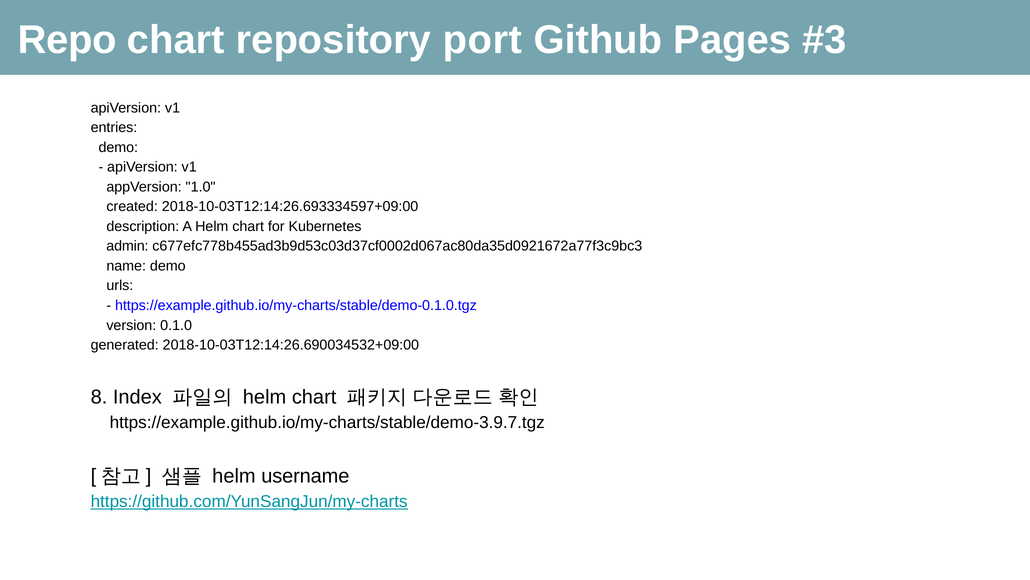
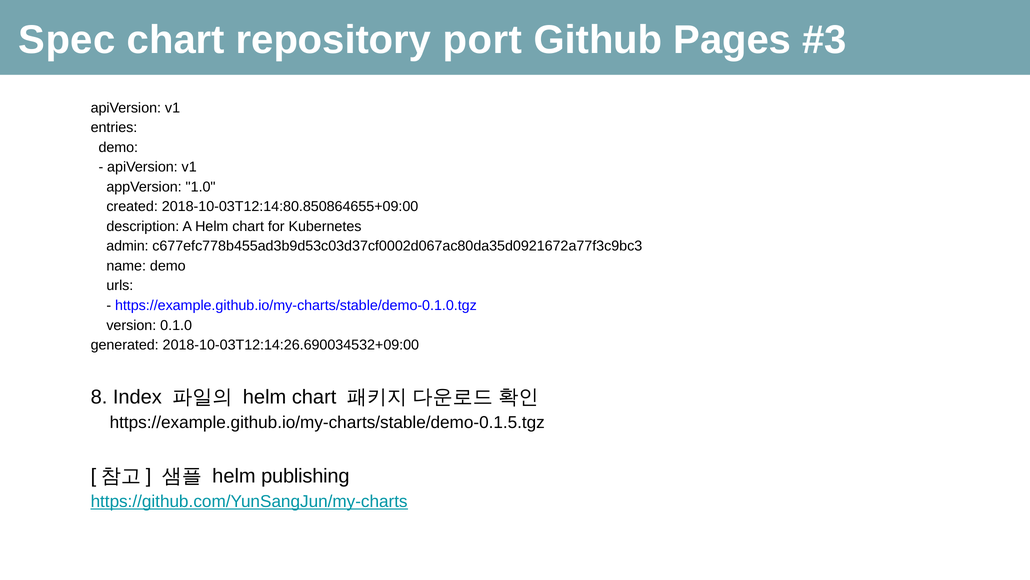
Repo: Repo -> Spec (67, 40)
2018-10-03T12:14:26.693334597+09:00: 2018-10-03T12:14:26.693334597+09:00 -> 2018-10-03T12:14:80.850864655+09:00 (290, 206)
https://example.github.io/my-charts/stable/demo-3.9.7.tgz: https://example.github.io/my-charts/stable/demo-3.9.7.tgz -> https://example.github.io/my-charts/stable/demo-0.1.5.tgz (327, 422)
username: username -> publishing (305, 476)
